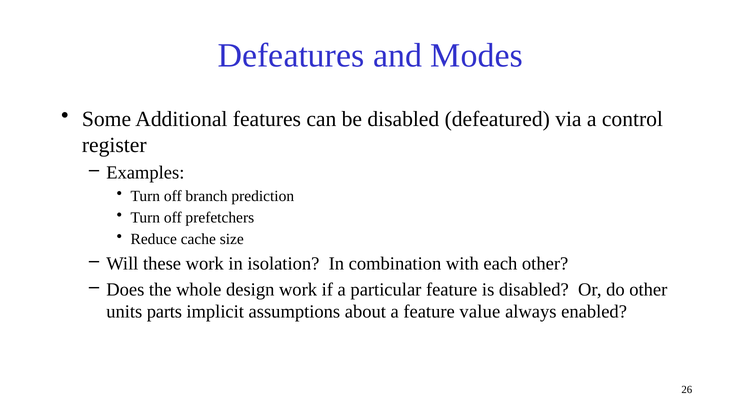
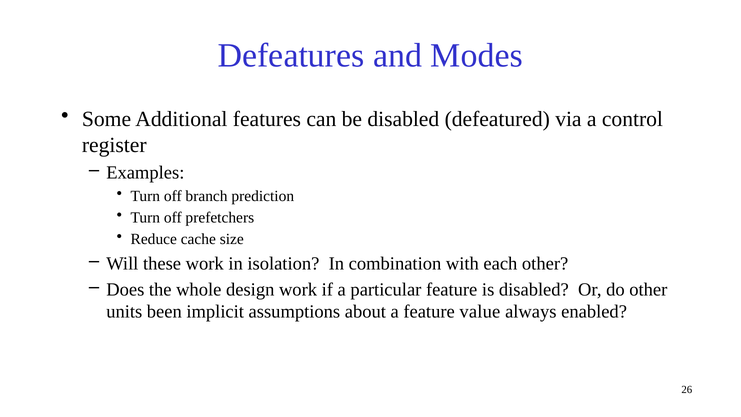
parts: parts -> been (164, 312)
